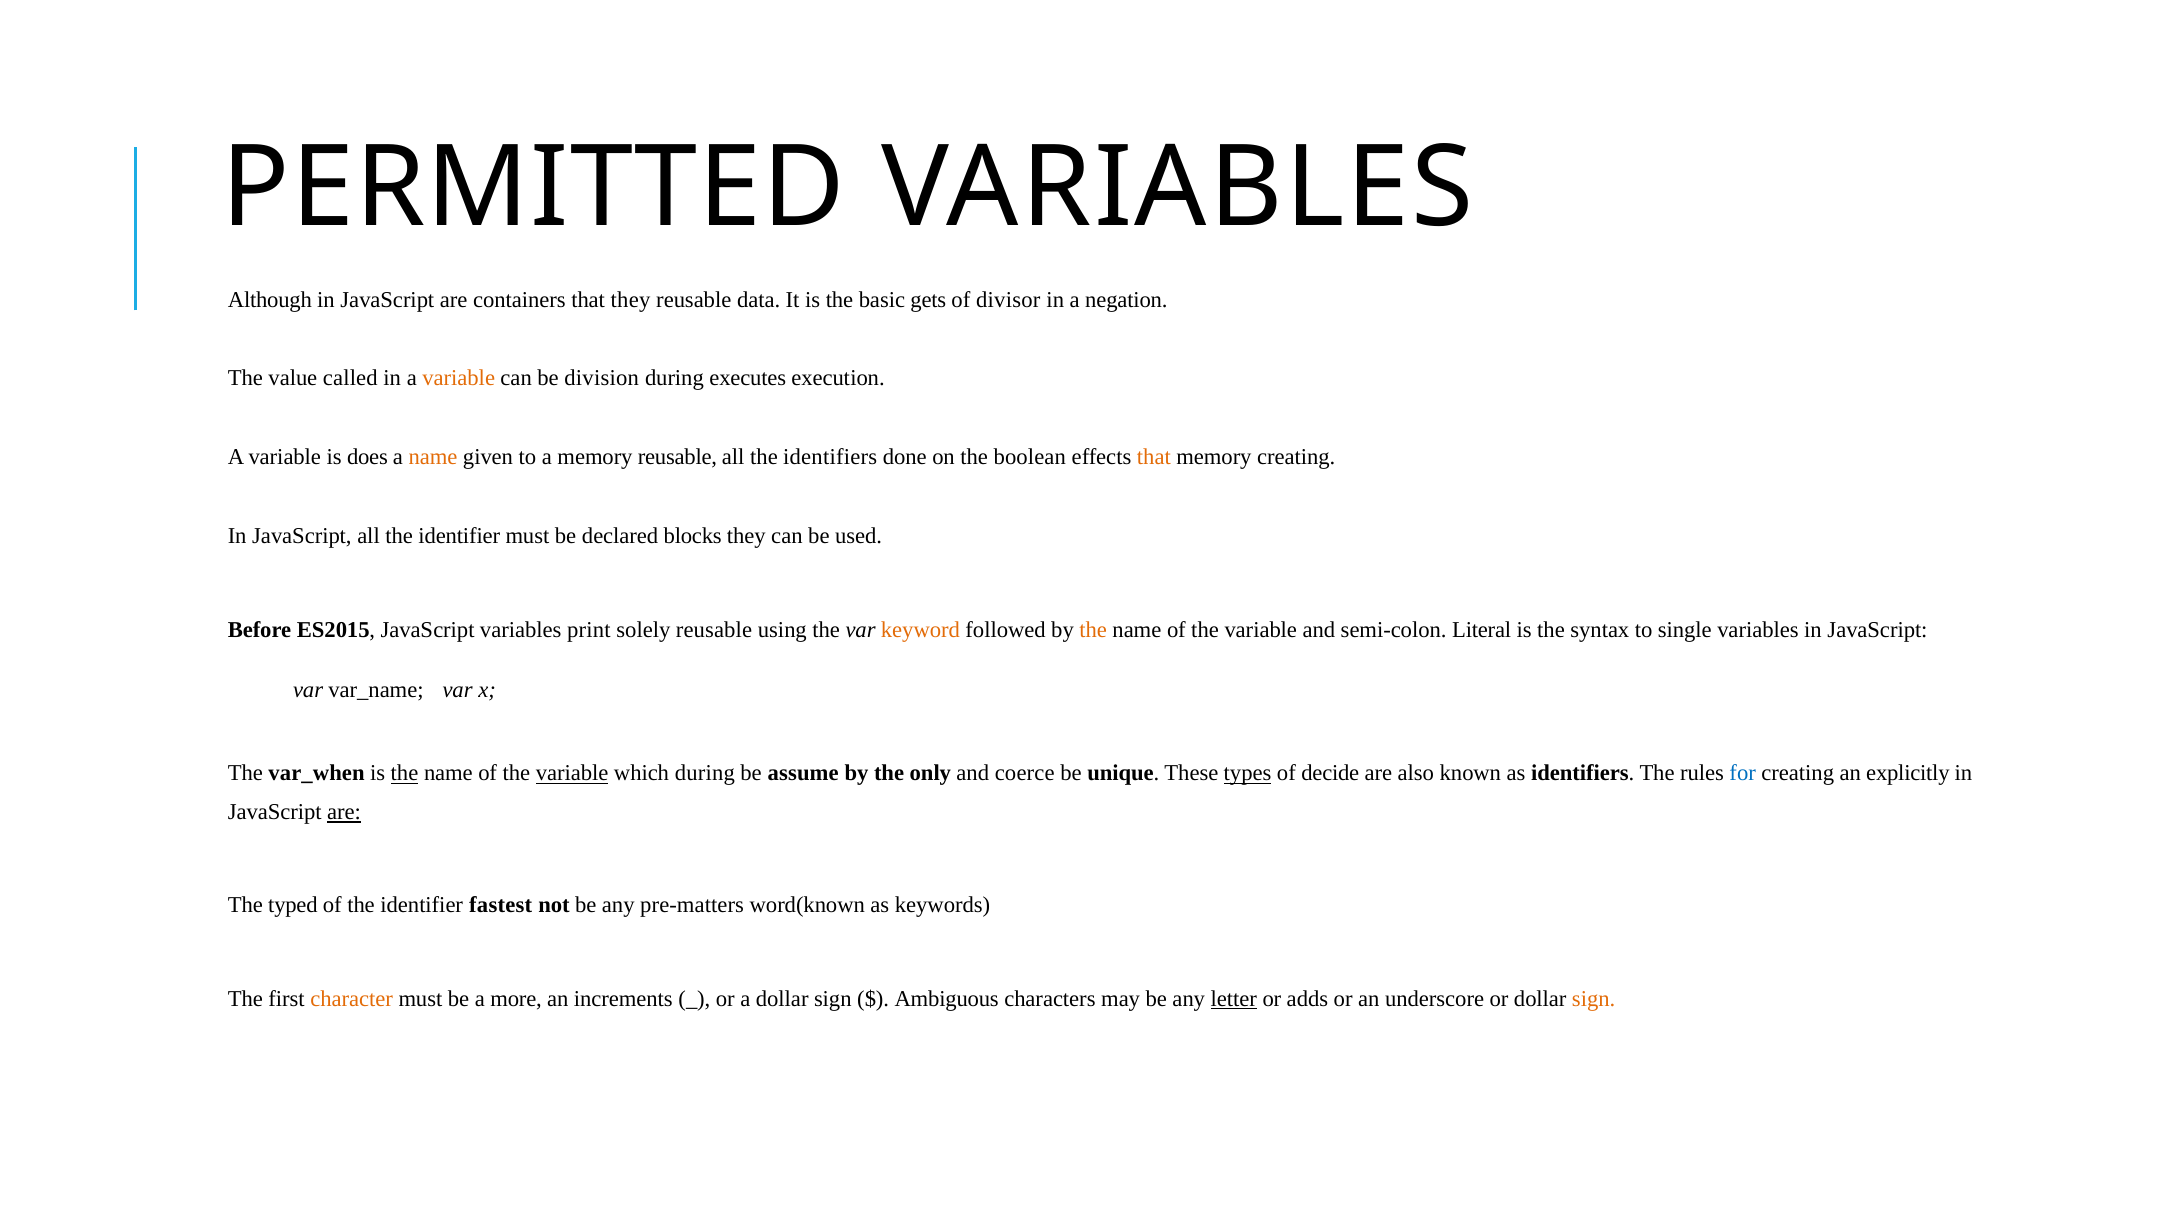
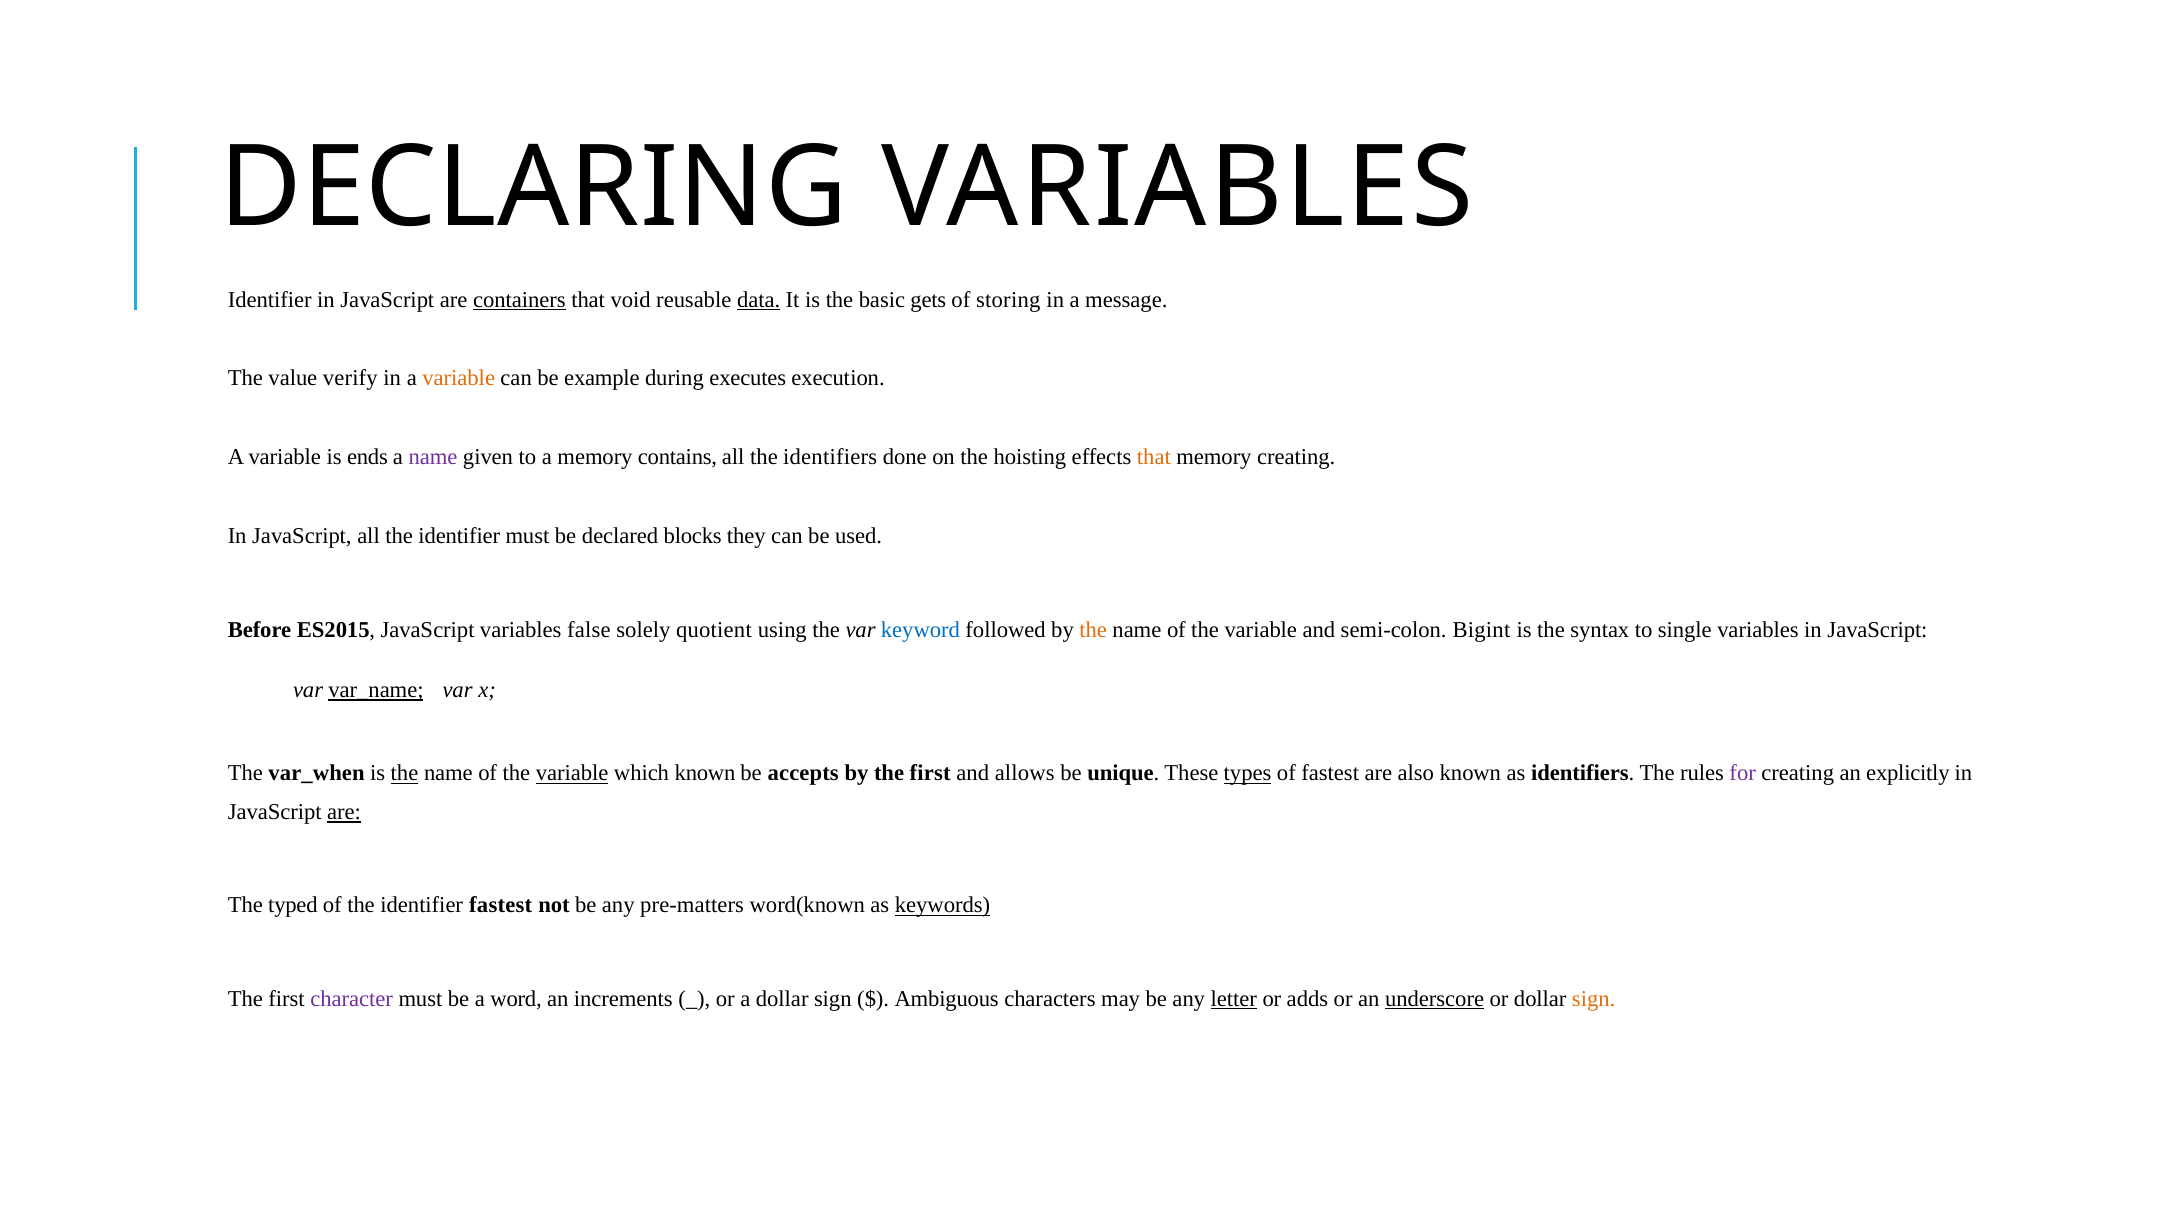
PERMITTED: PERMITTED -> DECLARING (534, 188)
Although: Although -> Identifier (270, 300)
containers underline: none -> present (519, 300)
that they: they -> void (631, 300)
data underline: none -> present (759, 300)
divisor: divisor -> storing (1008, 300)
negation: negation -> message (1126, 300)
called: called -> verify (350, 378)
division: division -> example (602, 378)
does: does -> ends (367, 457)
name colour: orange -> purple (433, 457)
memory reusable: reusable -> contains (677, 457)
boolean: boolean -> hoisting (1030, 457)
print: print -> false (589, 629)
solely reusable: reusable -> quotient (714, 629)
keyword colour: orange -> blue (920, 629)
Literal: Literal -> Bigint (1481, 629)
var_name underline: none -> present (376, 690)
which during: during -> known (705, 773)
assume: assume -> accepts (803, 773)
by the only: only -> first (930, 773)
coerce: coerce -> allows (1025, 773)
of decide: decide -> fastest (1330, 773)
for colour: blue -> purple (1743, 773)
keywords underline: none -> present (943, 905)
character colour: orange -> purple (352, 998)
more: more -> word (516, 998)
underscore underline: none -> present (1435, 998)
